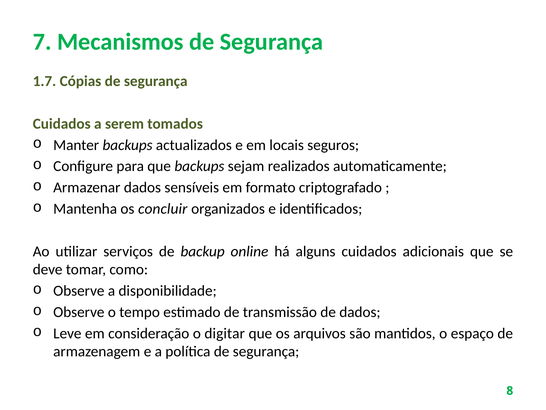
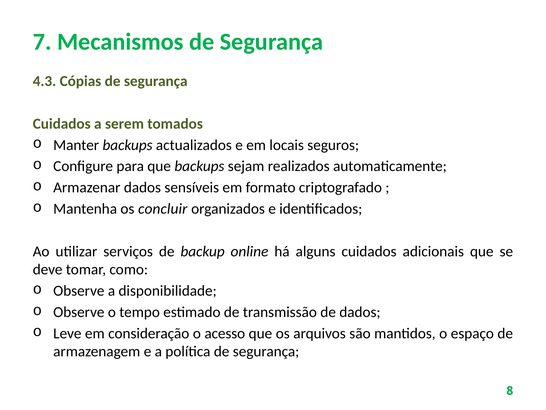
1.7: 1.7 -> 4.3 (44, 81)
digitar: digitar -> acesso (225, 333)
